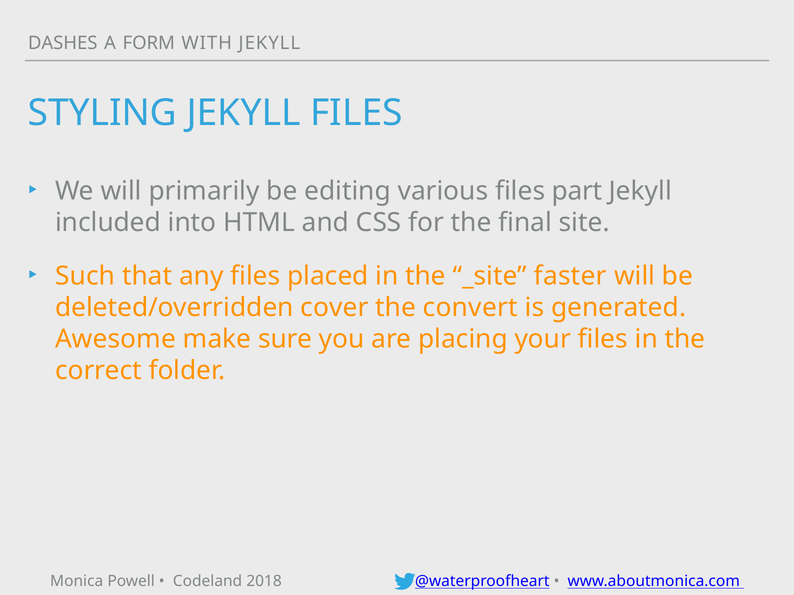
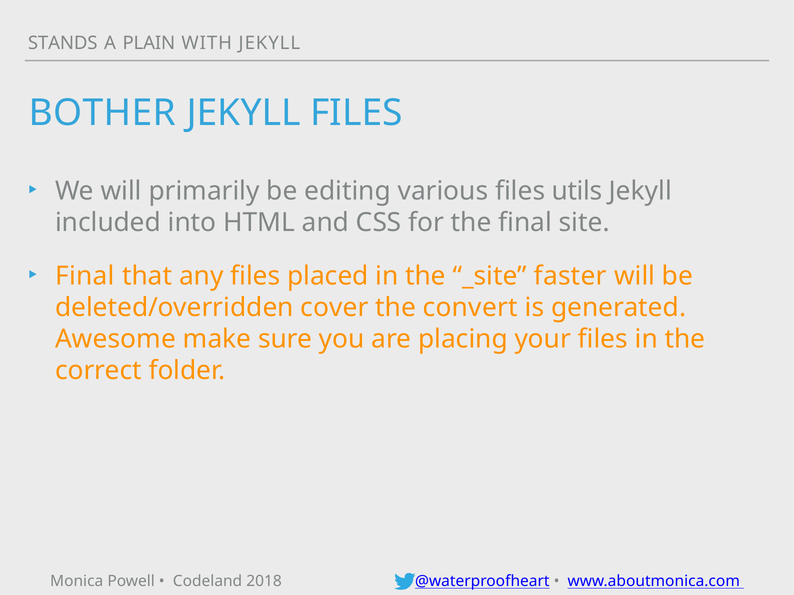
DASHES: DASHES -> STANDS (63, 43)
FORM: FORM -> PLAIN (149, 43)
STYLING: STYLING -> BOTHER (102, 113)
part: part -> utils (577, 191)
Such: Such -> Final (85, 276)
